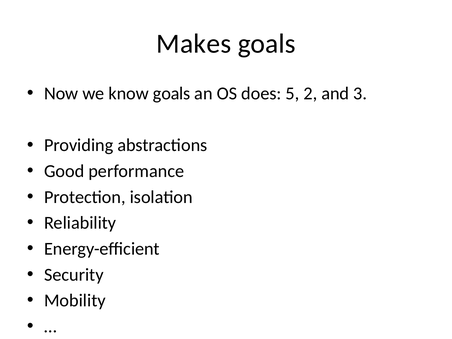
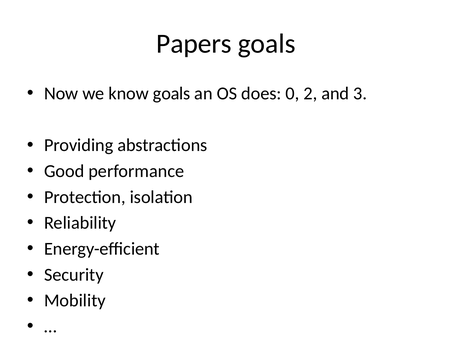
Makes: Makes -> Papers (194, 44)
5: 5 -> 0 (292, 94)
